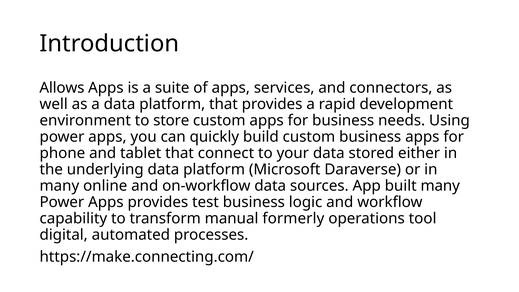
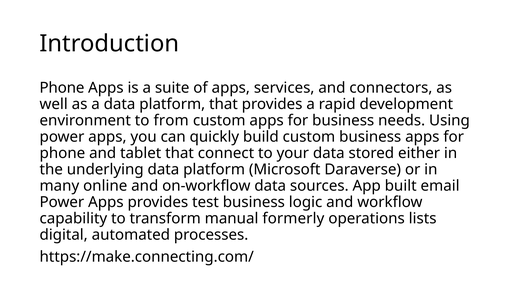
Allows: Allows -> Phone (62, 88)
store: store -> from (171, 120)
built many: many -> email (440, 186)
tool: tool -> lists (423, 219)
